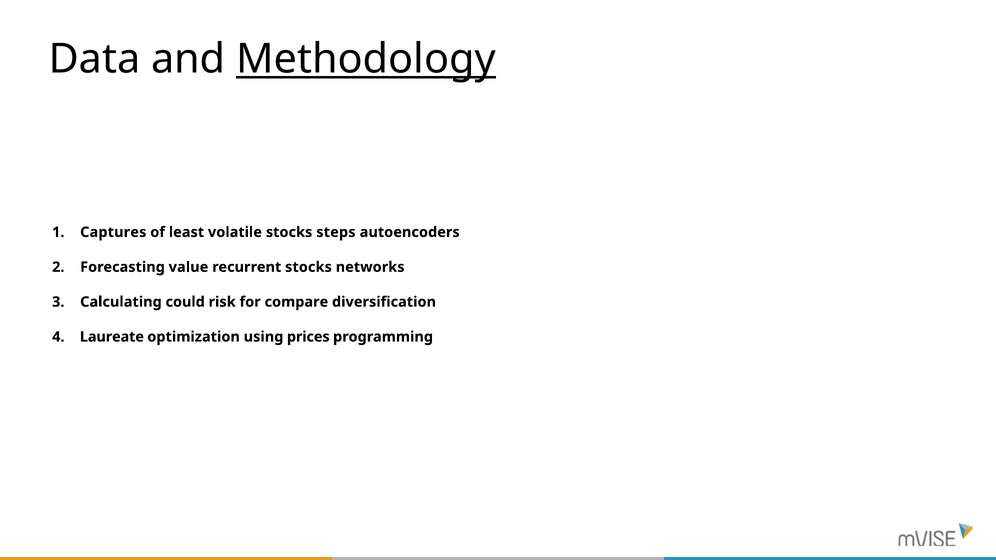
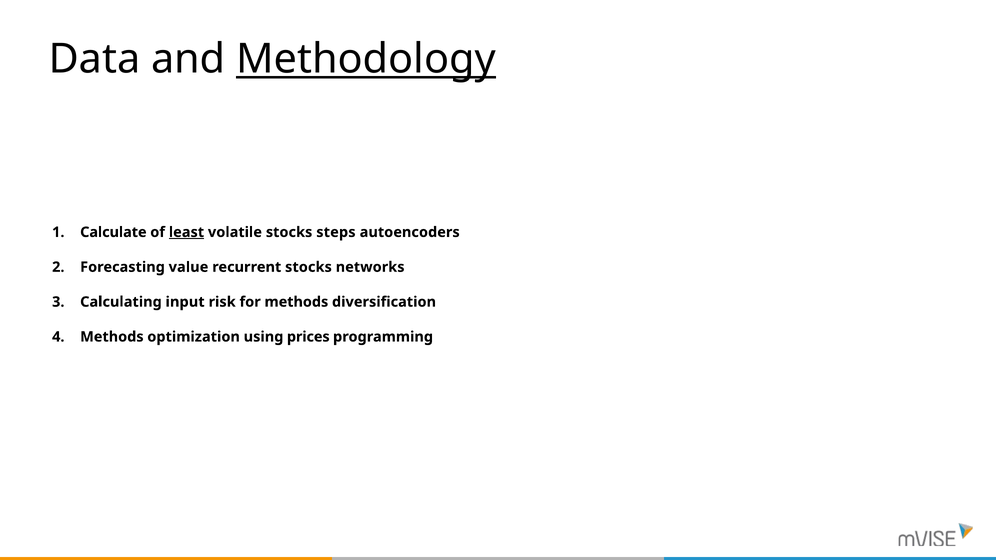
Captures: Captures -> Calculate (113, 232)
least underline: none -> present (186, 232)
could: could -> input (185, 302)
for compare: compare -> methods (296, 302)
Laureate: Laureate -> Methods (112, 337)
